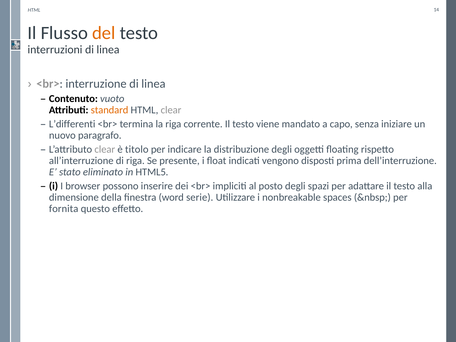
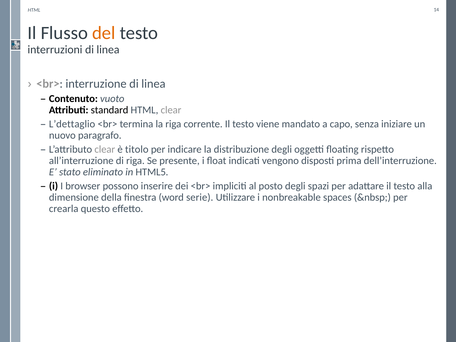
standard colour: orange -> black (110, 110)
L’differenti: L’differenti -> L’dettaglio (72, 124)
fornita: fornita -> crearla (64, 209)
